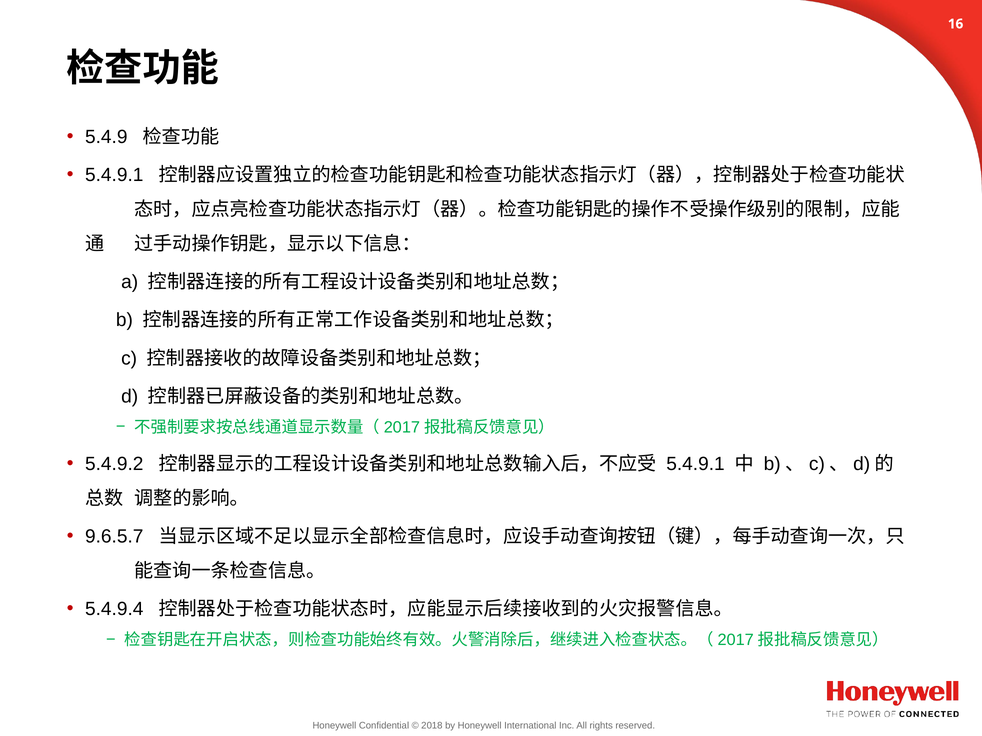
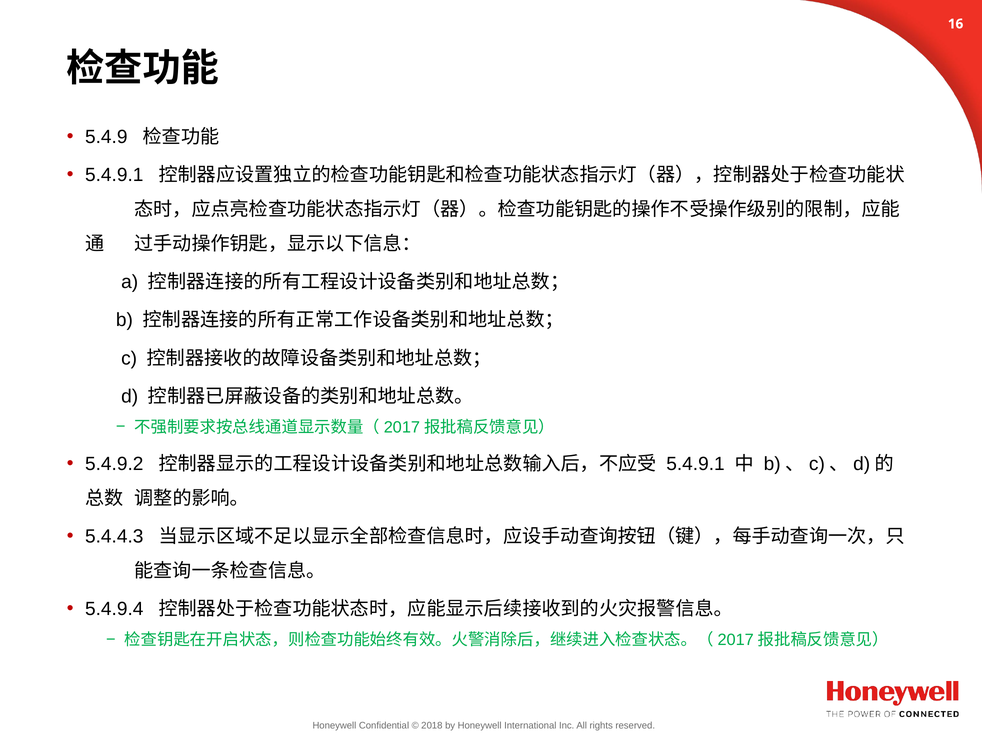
9.6.5.7: 9.6.5.7 -> 5.4.4.3 (114, 537)
